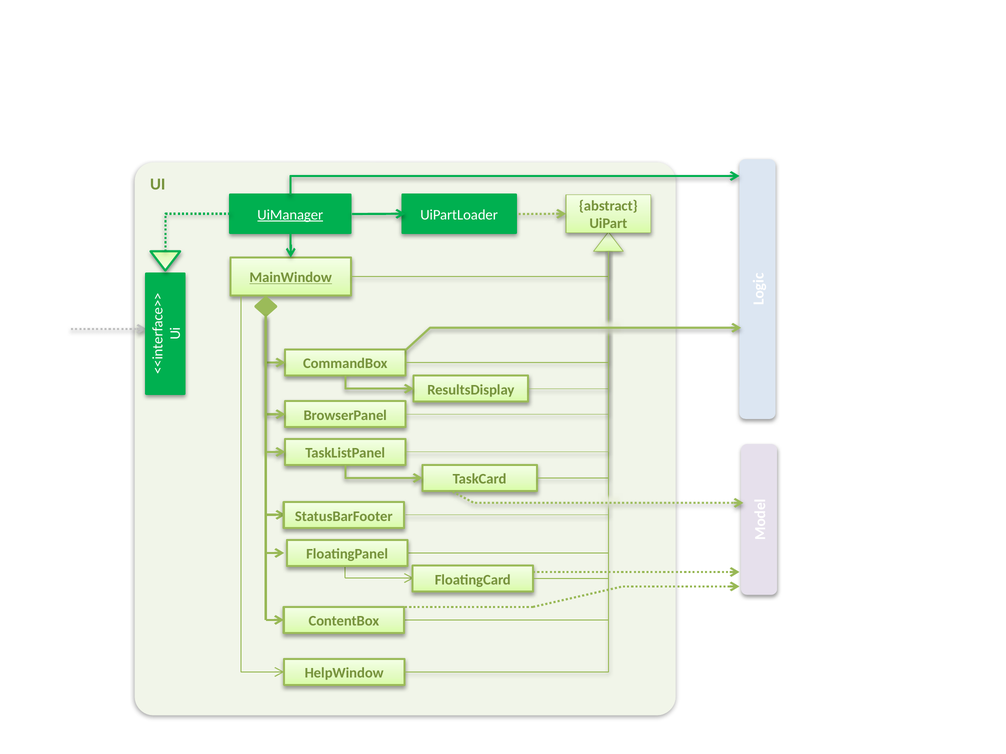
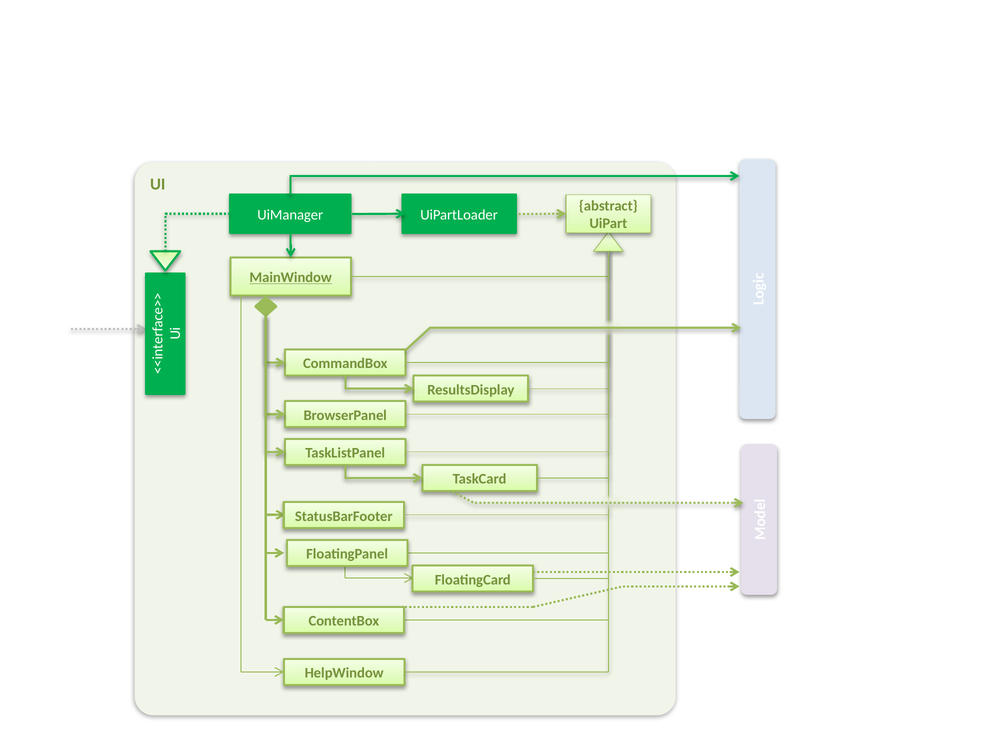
UiManager underline: present -> none (290, 215)
